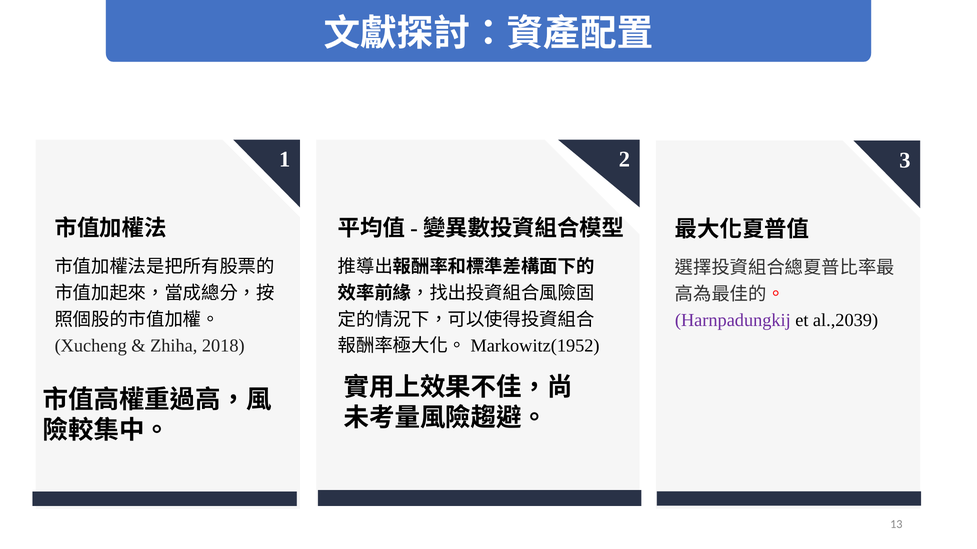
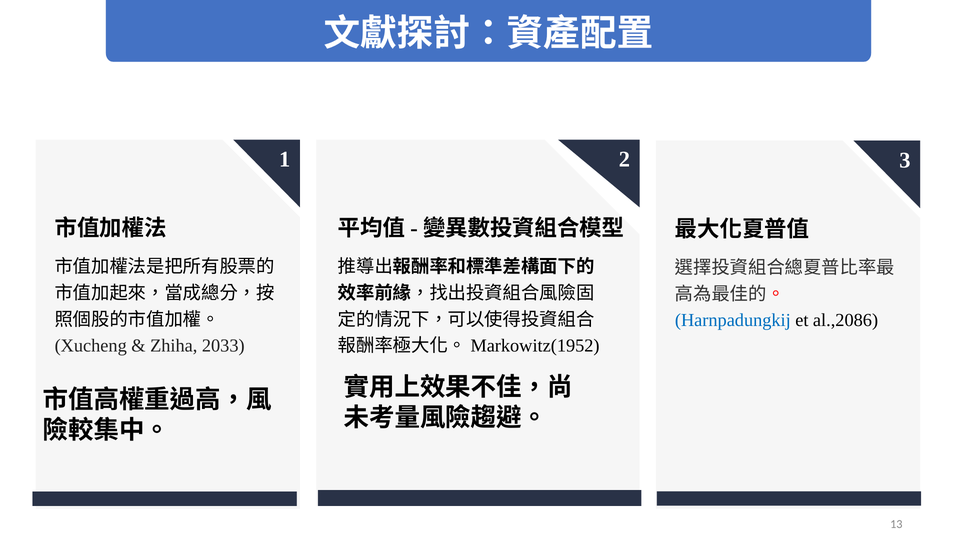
Harnpadungkij colour: purple -> blue (733, 321)
al.,2039: al.,2039 -> al.,2086 (846, 321)
2018: 2018 -> 2033 (223, 346)
